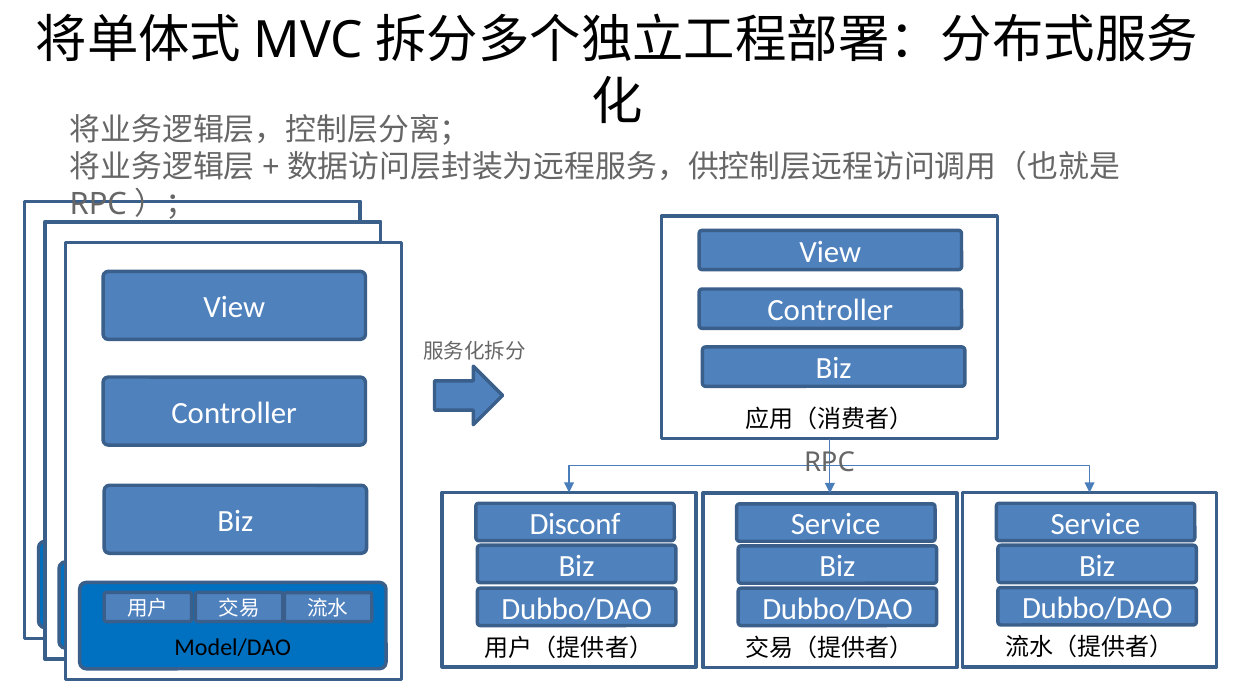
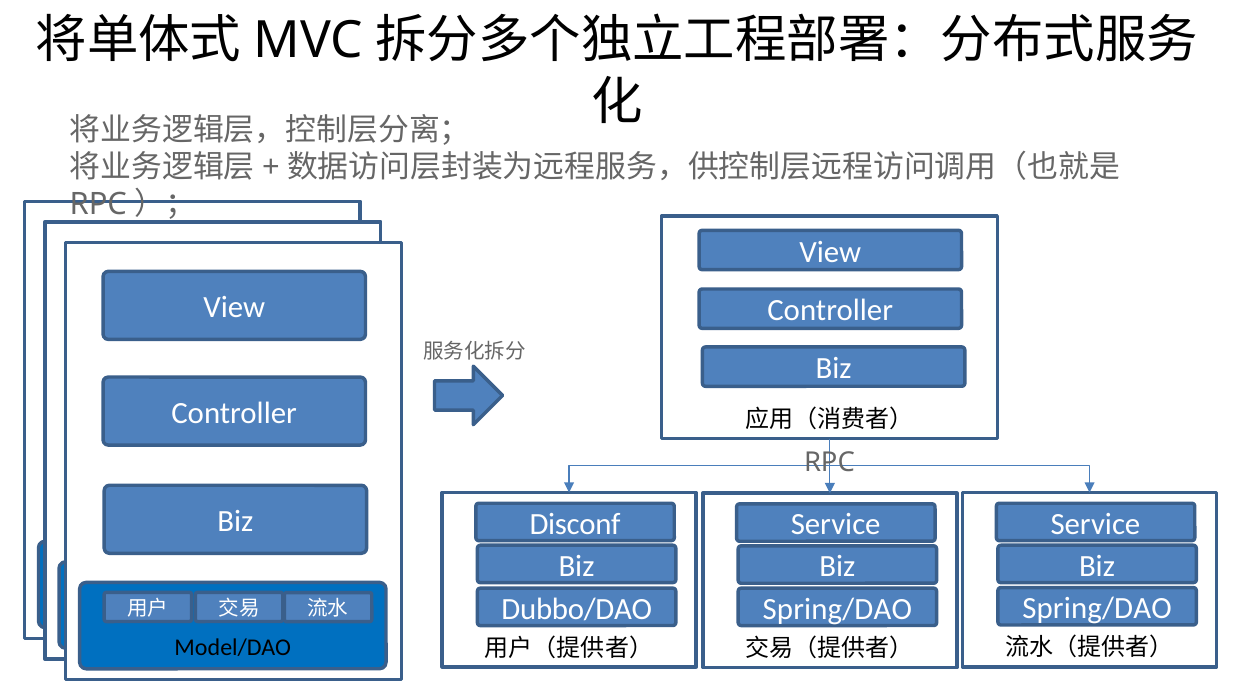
Dubbo/DAO: Dubbo/DAO -> Spring/DAO (1097, 609)
Dubbo/DAO: Dubbo/DAO -> Spring/DAO (837, 609)
